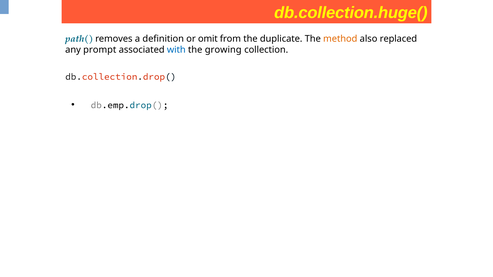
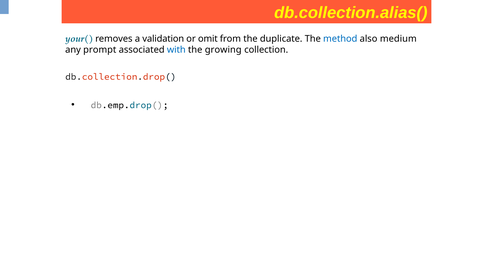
db.collection.huge(: db.collection.huge( -> db.collection.alias( (351, 13)
path(: path( -> your( (79, 39)
definition: definition -> validation (163, 39)
method colour: orange -> blue (340, 39)
replaced: replaced -> medium (398, 39)
